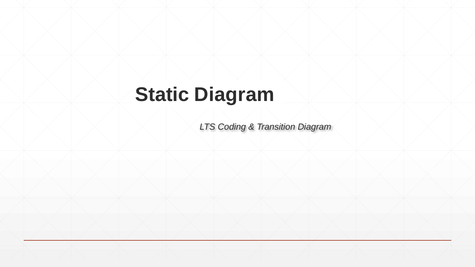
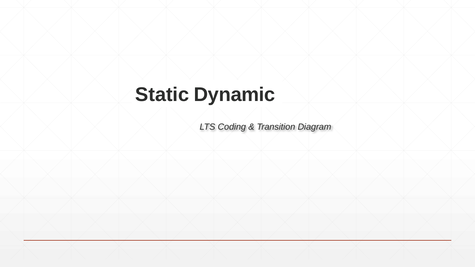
Static Diagram: Diagram -> Dynamic (235, 95)
